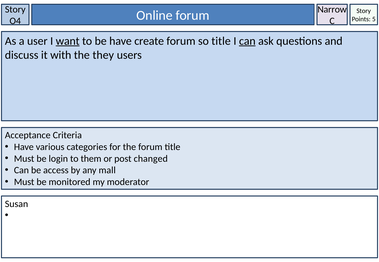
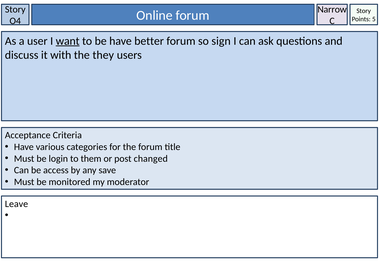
create: create -> better (149, 41)
so title: title -> sign (221, 41)
can underline: present -> none (247, 41)
mall: mall -> save (107, 170)
Susan: Susan -> Leave (16, 204)
